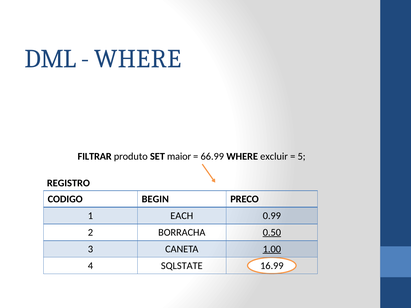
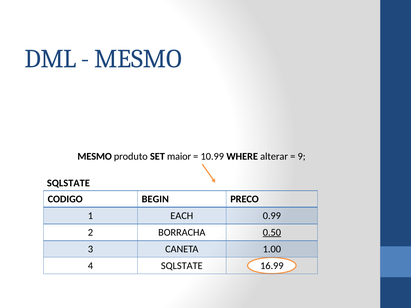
WHERE: WHERE -> MESMO (138, 59)
FILTRAR: FILTRAR -> MESMO (95, 157)
66.99: 66.99 -> 10.99 (212, 157)
excluir: excluir -> alterar (274, 157)
5: 5 -> 9 (302, 157)
REGISTRO: REGISTRO -> SQLSTATE (68, 183)
1.00 underline: present -> none (272, 249)
